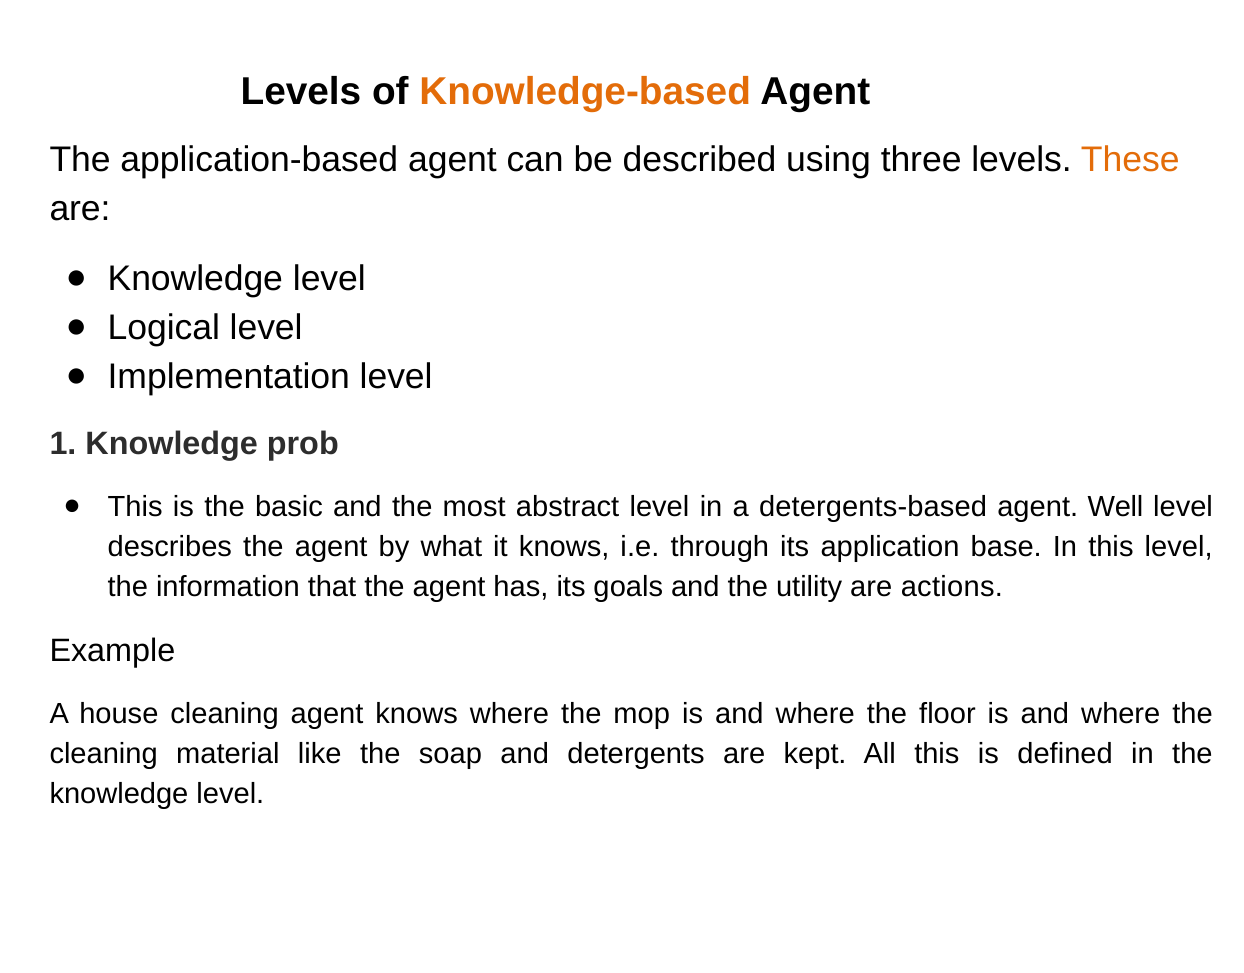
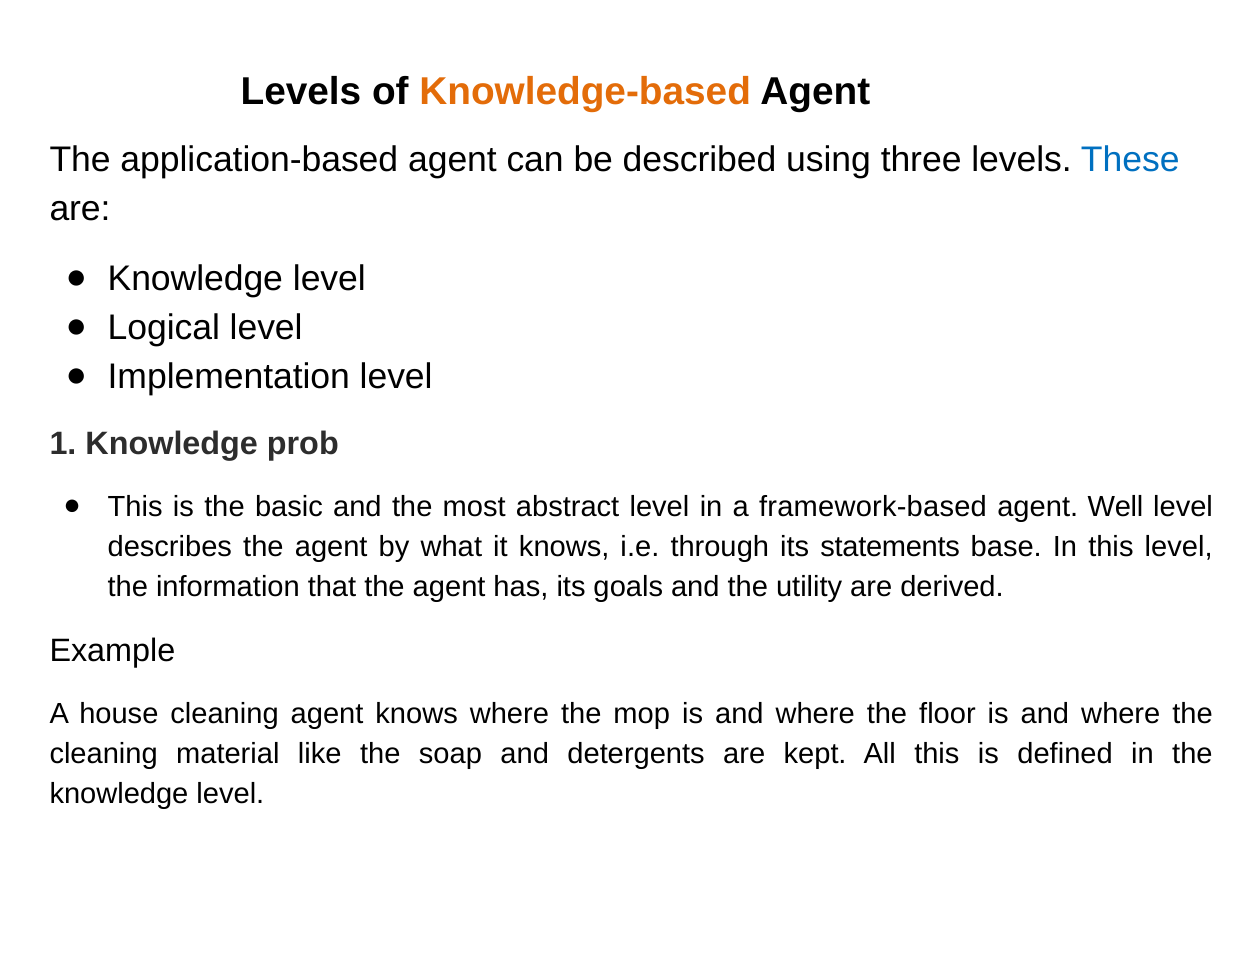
These colour: orange -> blue (1130, 159)
detergents-based: detergents-based -> framework-based (873, 507)
application: application -> statements (890, 547)
actions: actions -> derived (952, 587)
